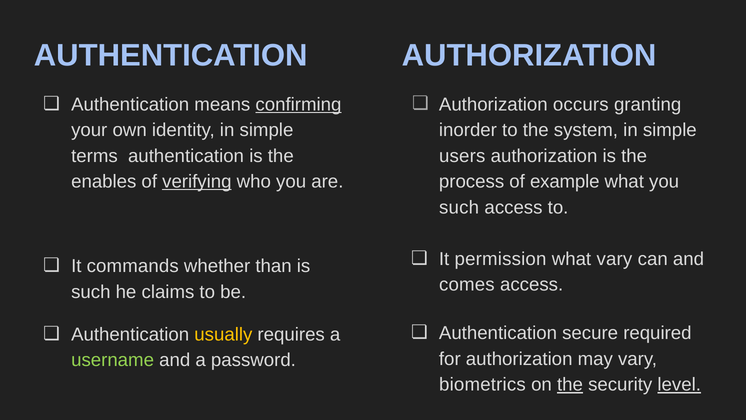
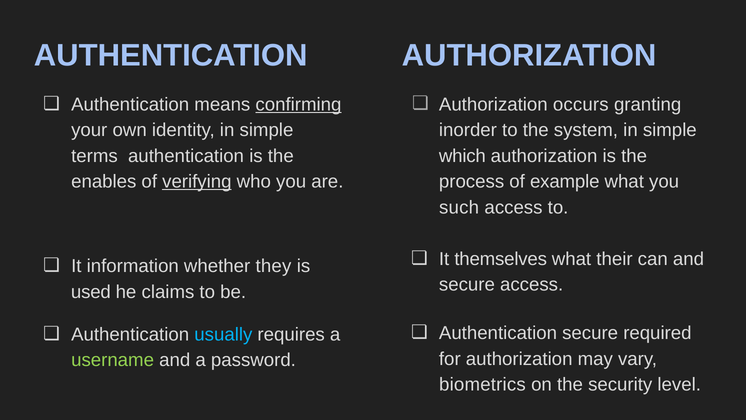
users: users -> which (462, 156)
permission: permission -> themselves (501, 259)
what vary: vary -> their (614, 259)
commands: commands -> information (133, 266)
than: than -> they (273, 266)
comes: comes -> secure (467, 284)
such: such -> used (91, 292)
usually colour: yellow -> light blue (223, 334)
the underline: present -> none (570, 384)
level underline: present -> none (679, 384)
